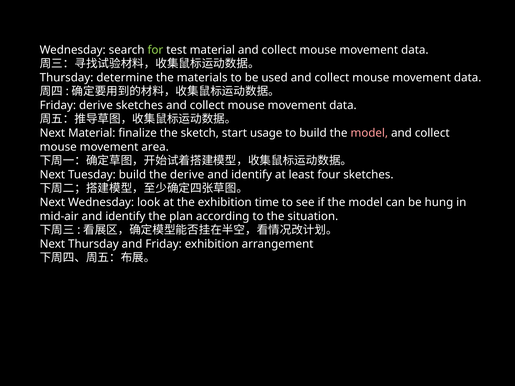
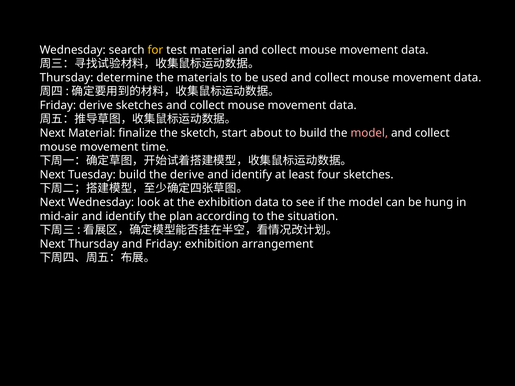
for colour: light green -> yellow (155, 50)
usage: usage -> about (266, 133)
area: area -> time (155, 147)
exhibition time: time -> data (267, 202)
